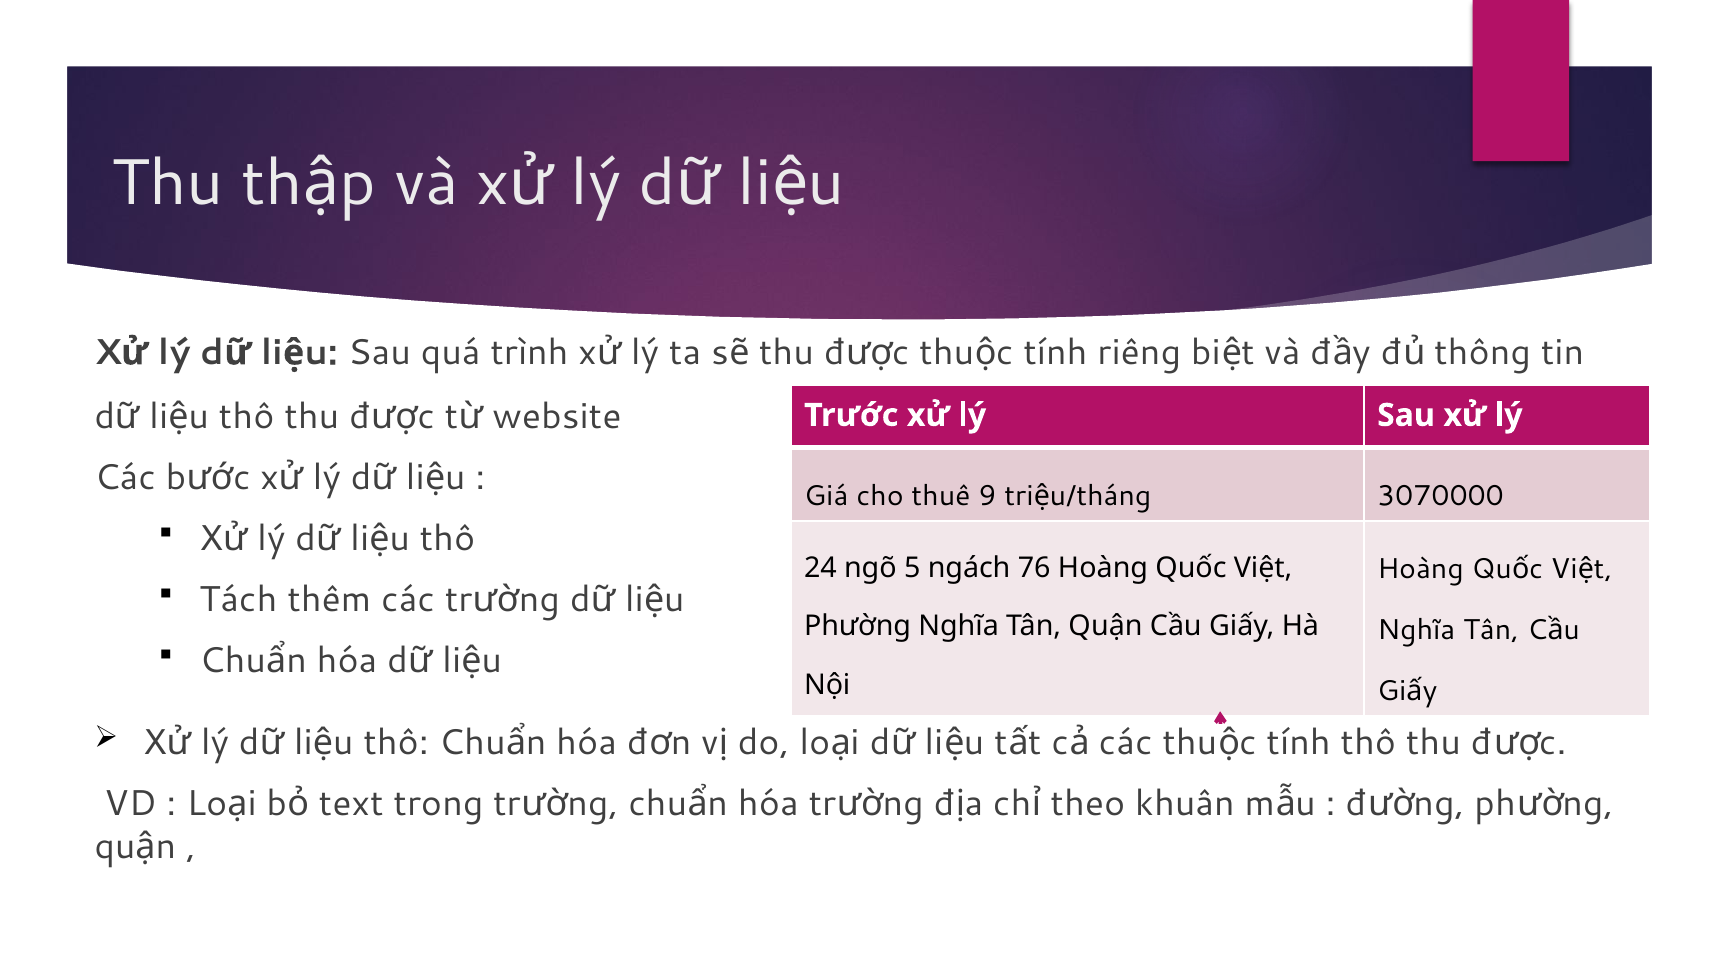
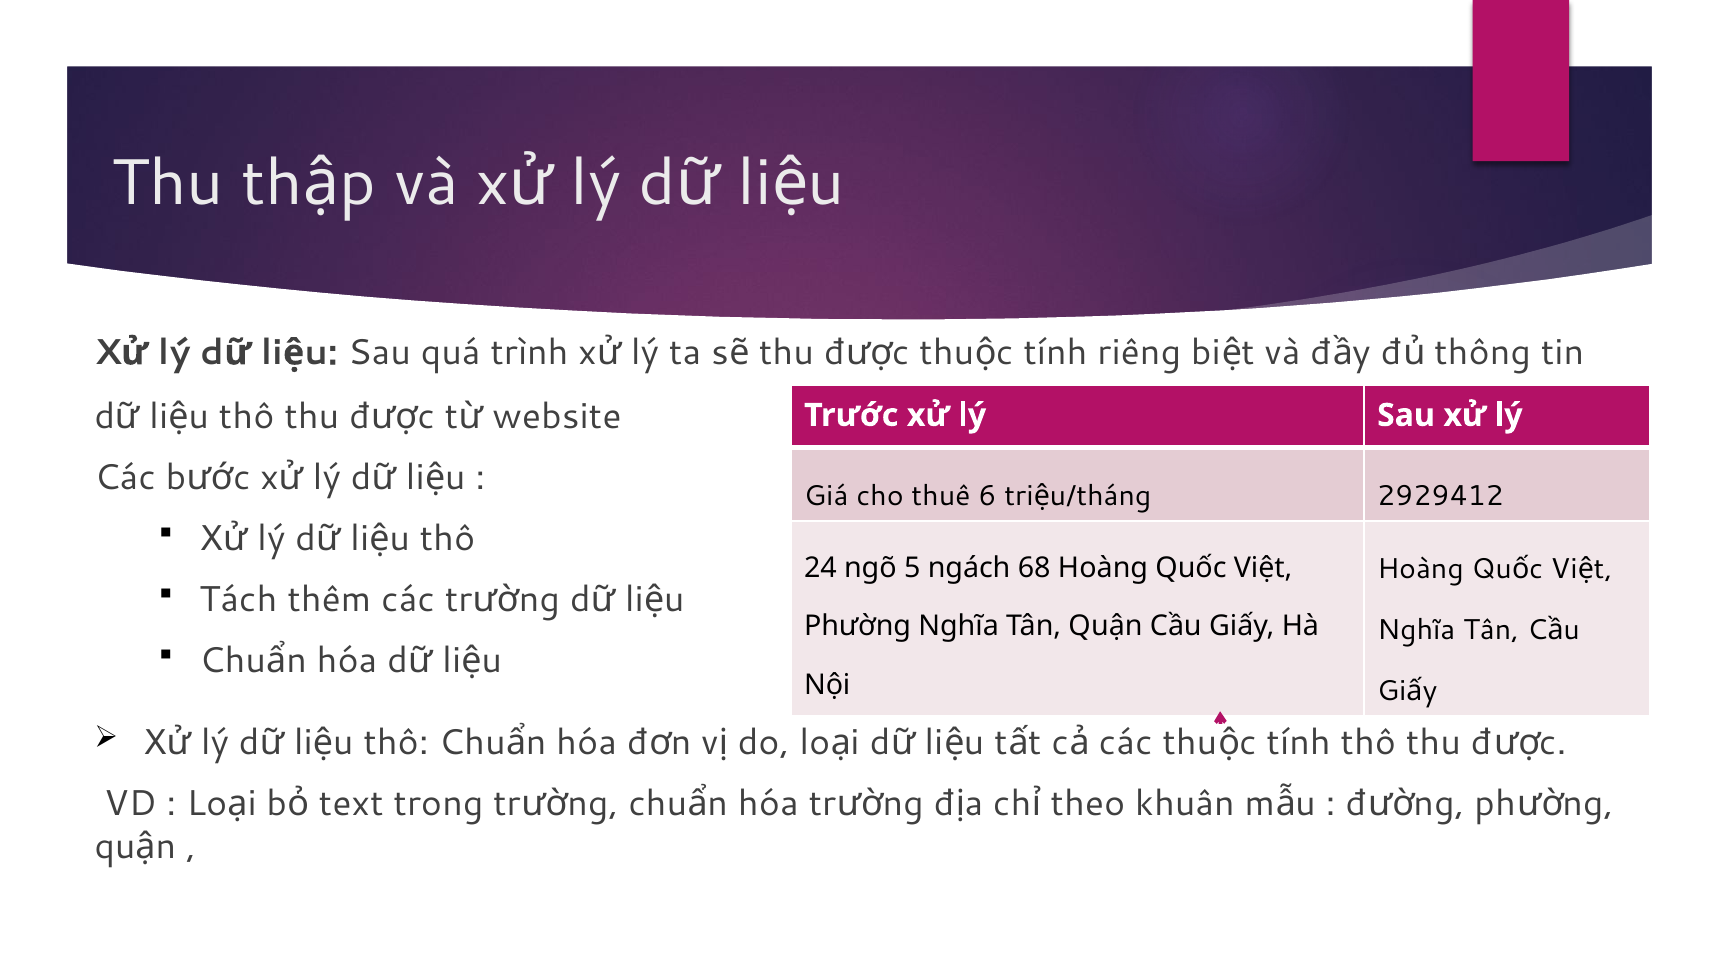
9: 9 -> 6 (987, 496)
3070000: 3070000 -> 2929412 (1440, 496)
76: 76 -> 68 (1034, 568)
